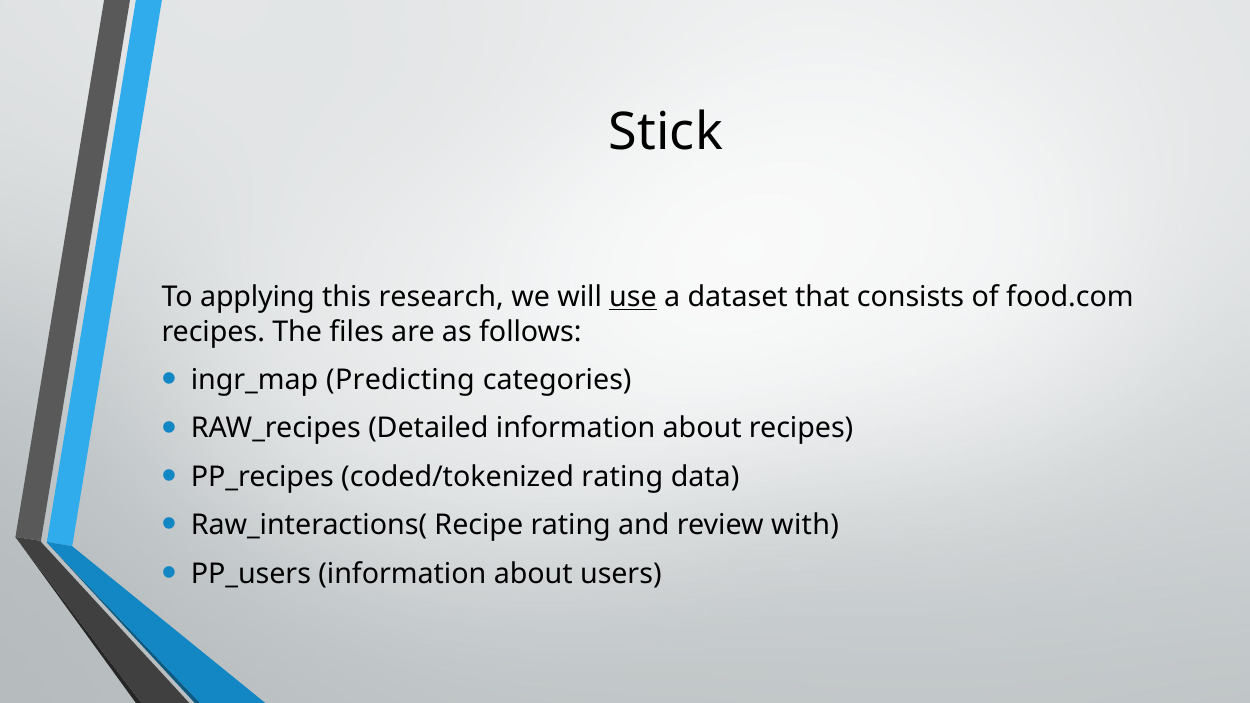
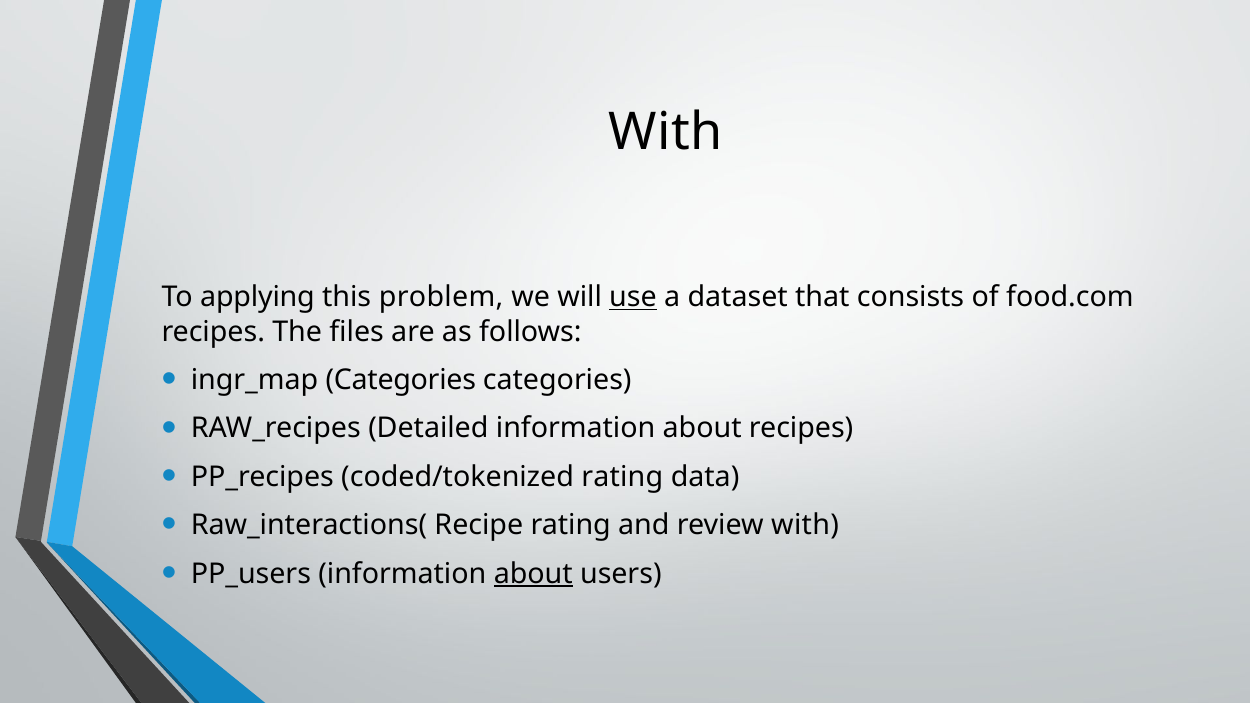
Stick: Stick -> With (666, 133)
research: research -> problem (441, 297)
ingr_map Predicting: Predicting -> Categories (401, 380)
about underline: none -> present (533, 574)
